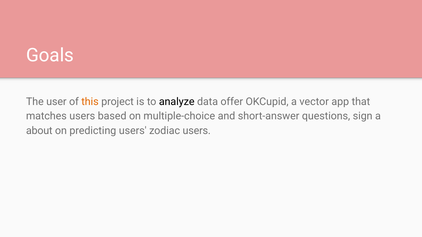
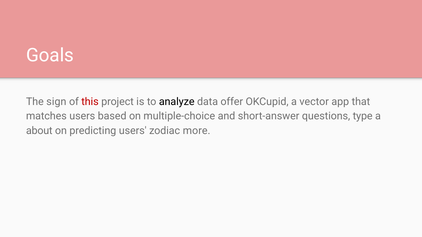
user: user -> sign (56, 102)
this colour: orange -> red (90, 102)
sign: sign -> type (363, 116)
zodiac users: users -> more (197, 131)
